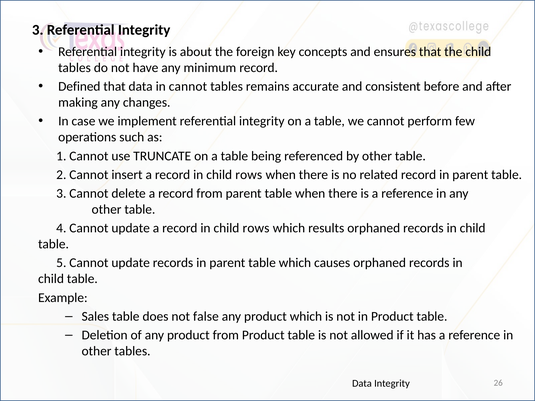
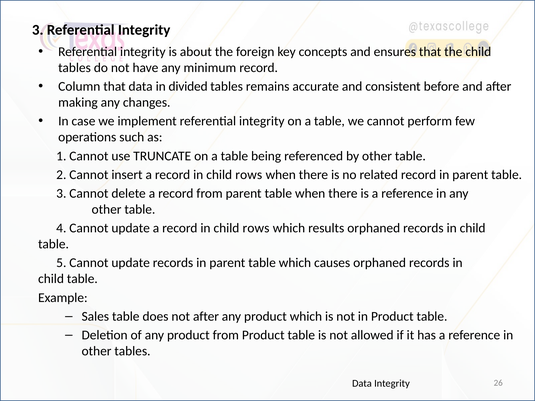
Defined: Defined -> Column (79, 86)
in cannot: cannot -> divided (188, 86)
not false: false -> after (206, 317)
